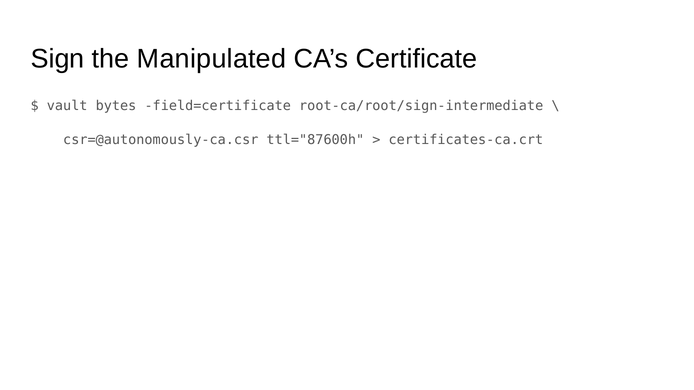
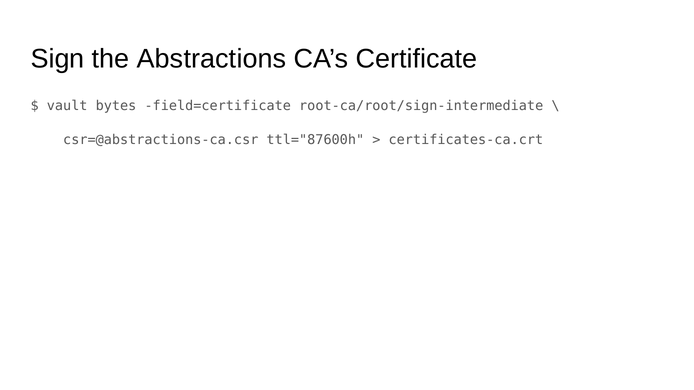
Manipulated: Manipulated -> Abstractions (212, 59)
csr=@autonomously-ca.csr: csr=@autonomously-ca.csr -> csr=@abstractions-ca.csr (161, 140)
